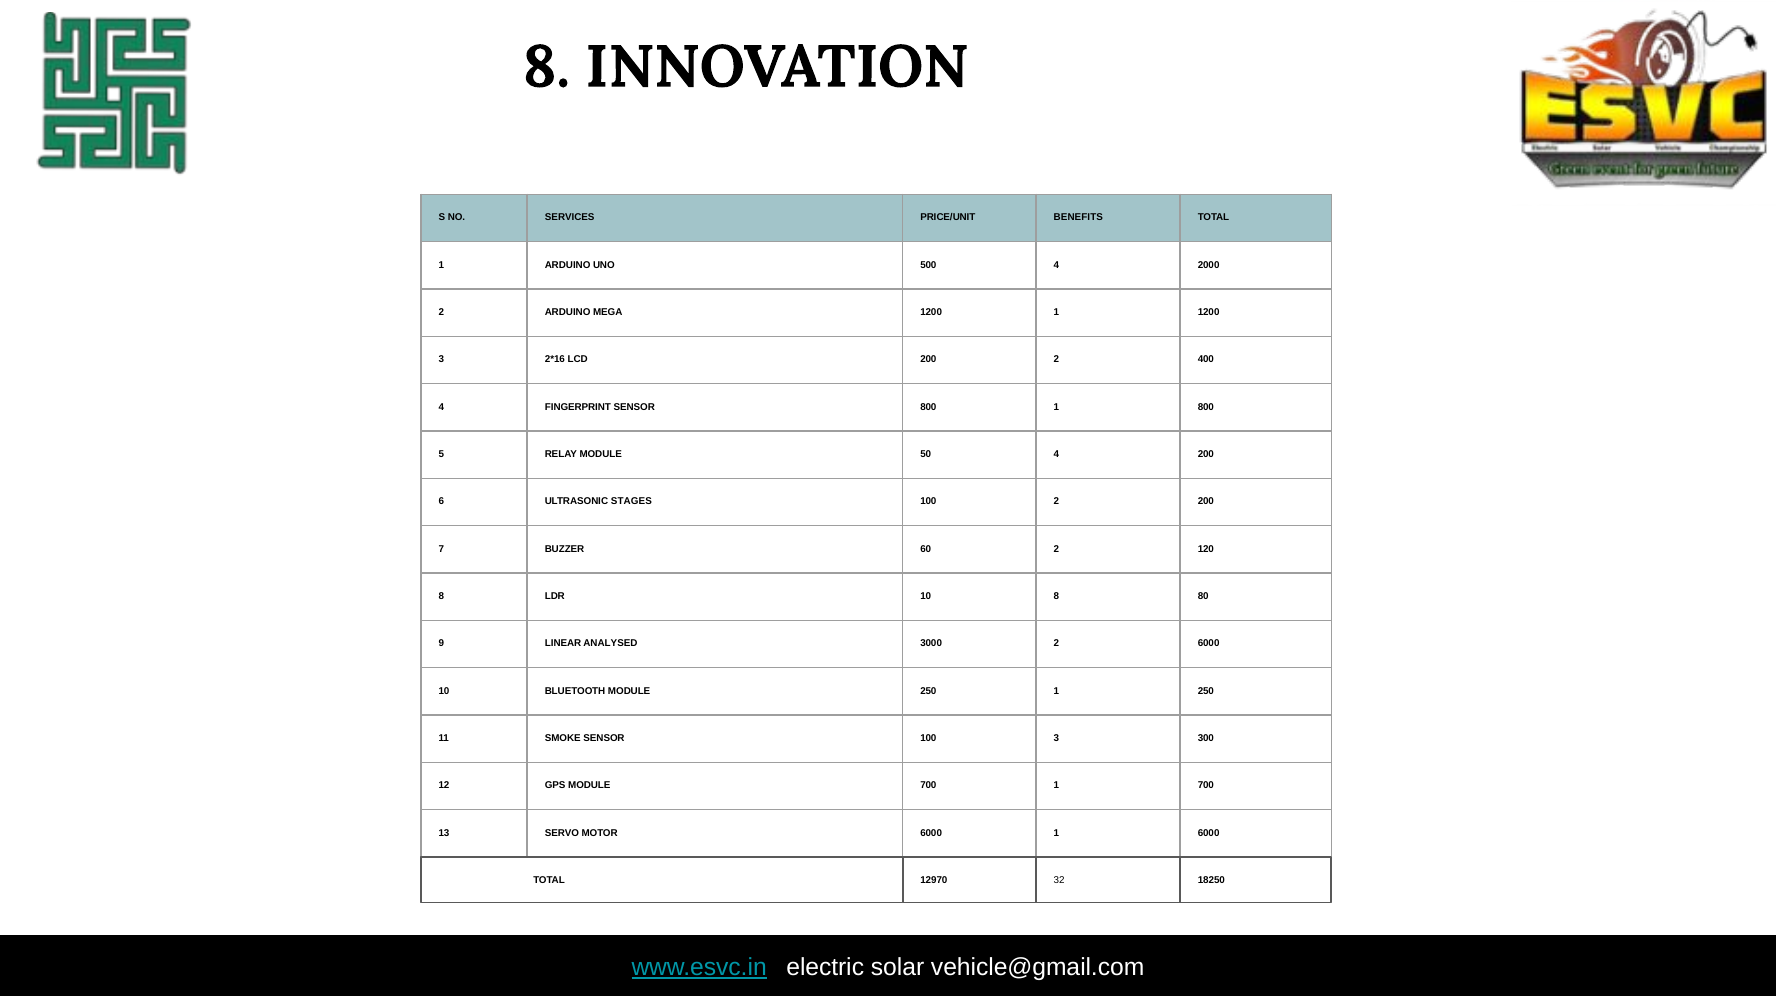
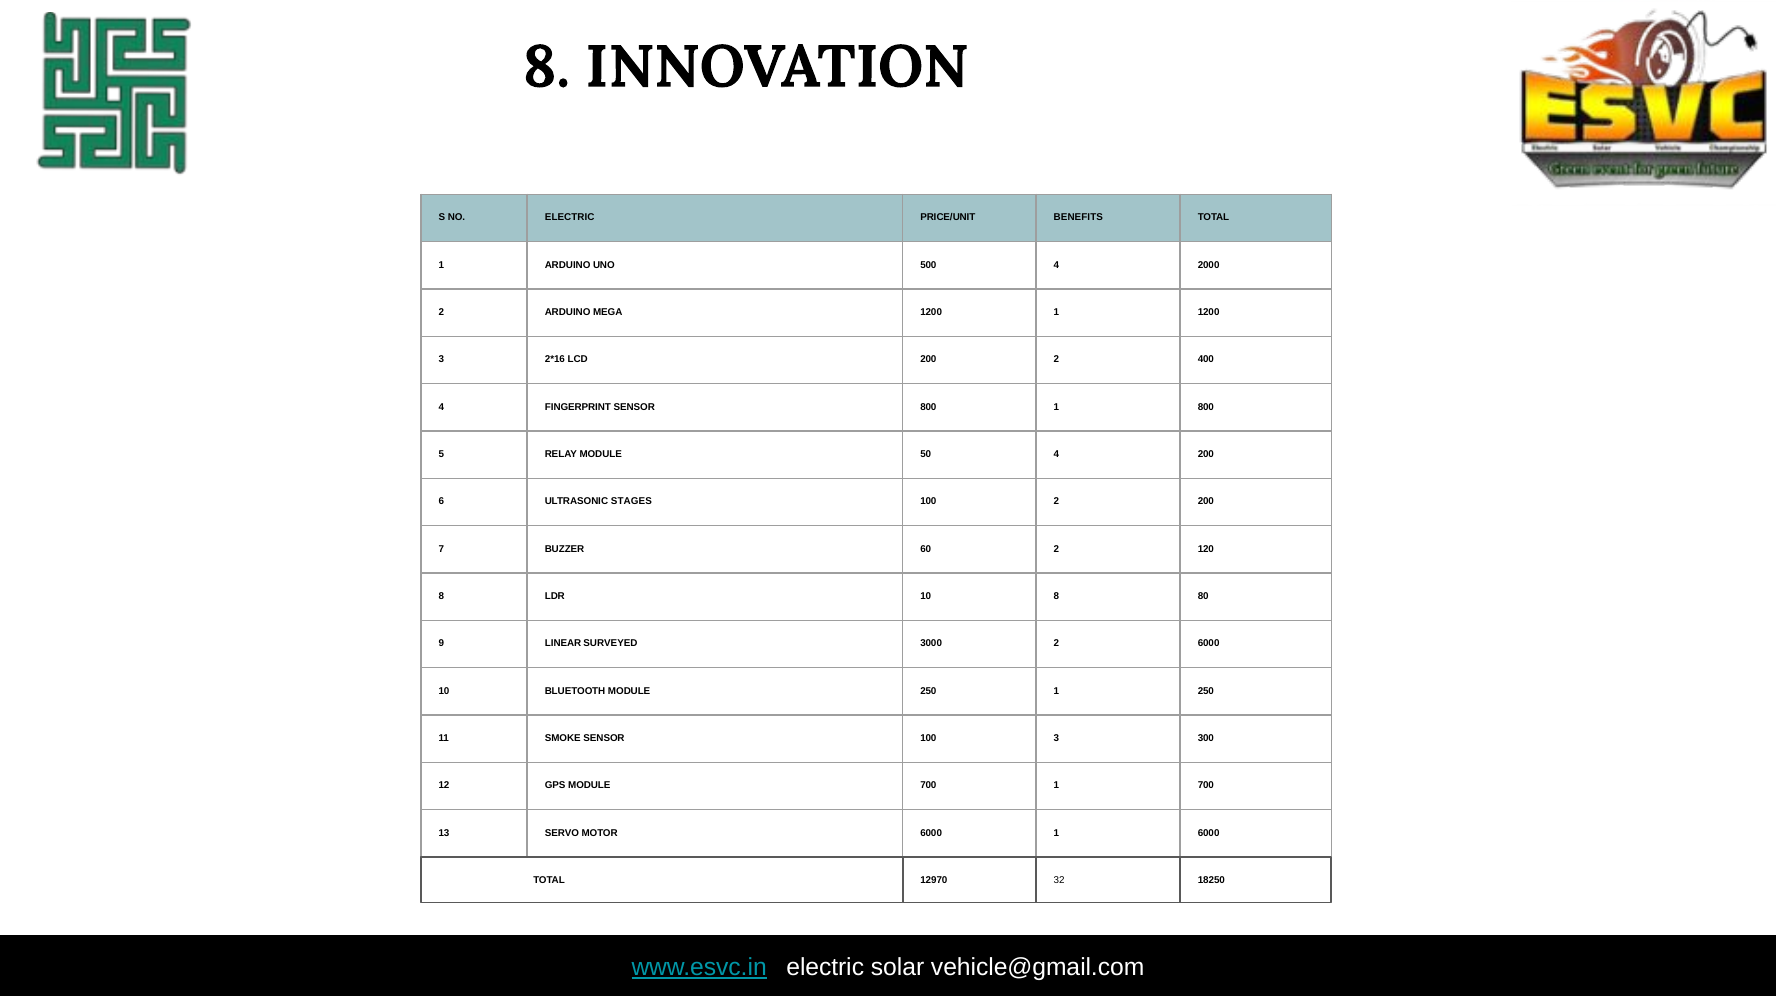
NO SERVICES: SERVICES -> ELECTRIC (570, 218)
ANALYSED: ANALYSED -> SURVEYED (610, 644)
